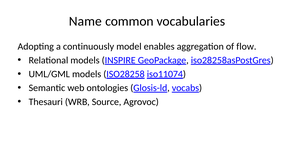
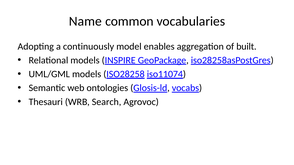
flow: flow -> built (246, 47)
Source: Source -> Search (107, 102)
